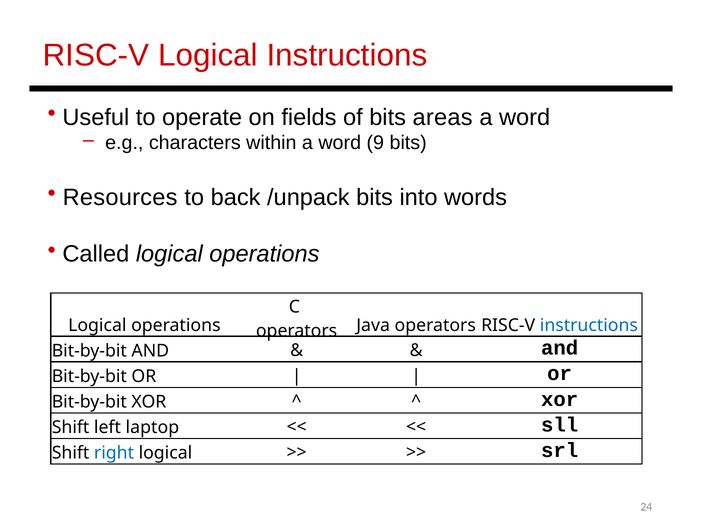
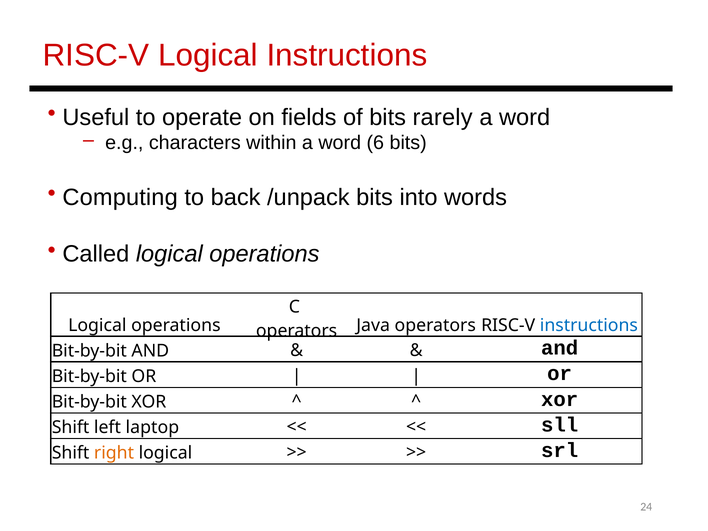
areas: areas -> rarely (443, 117)
9: 9 -> 6 (375, 143)
Resources: Resources -> Computing (120, 198)
right colour: blue -> orange (114, 453)
